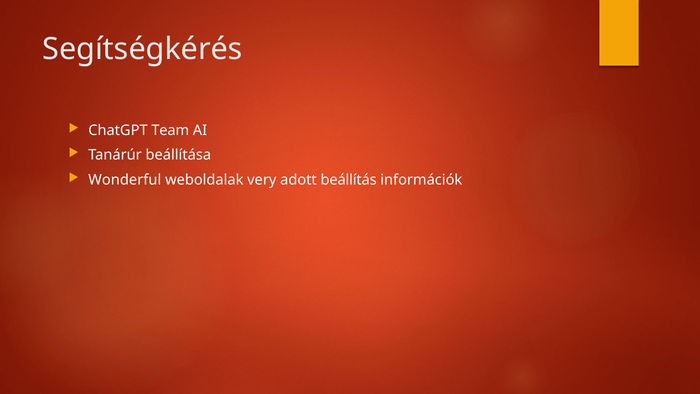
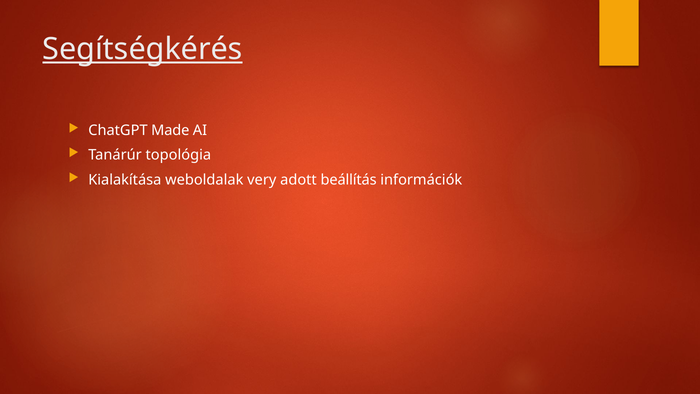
Segítségkérés underline: none -> present (142, 49)
Team: Team -> Made (170, 130)
beállítása: beállítása -> topológia (178, 155)
Wonderful: Wonderful -> Kialakítása (125, 180)
